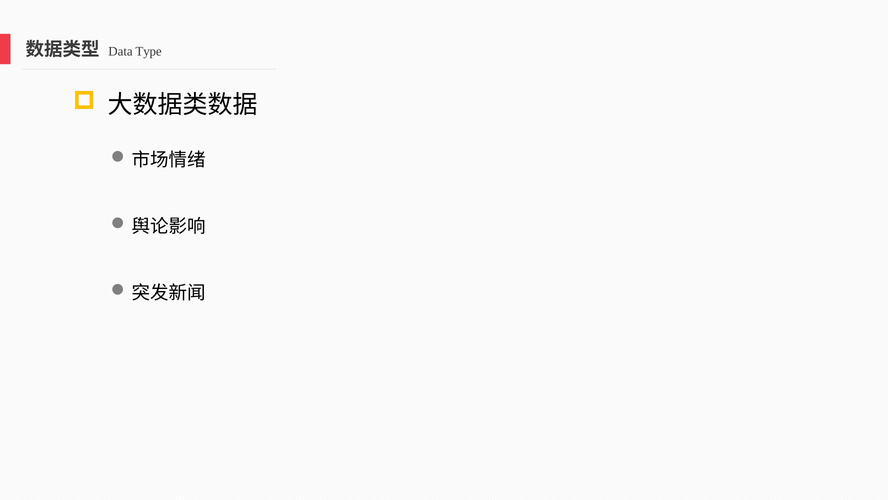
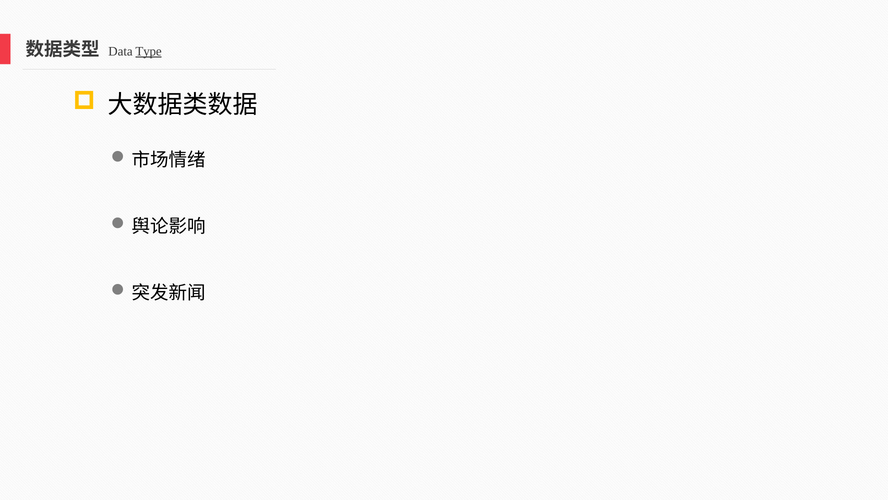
Type underline: none -> present (149, 51)
